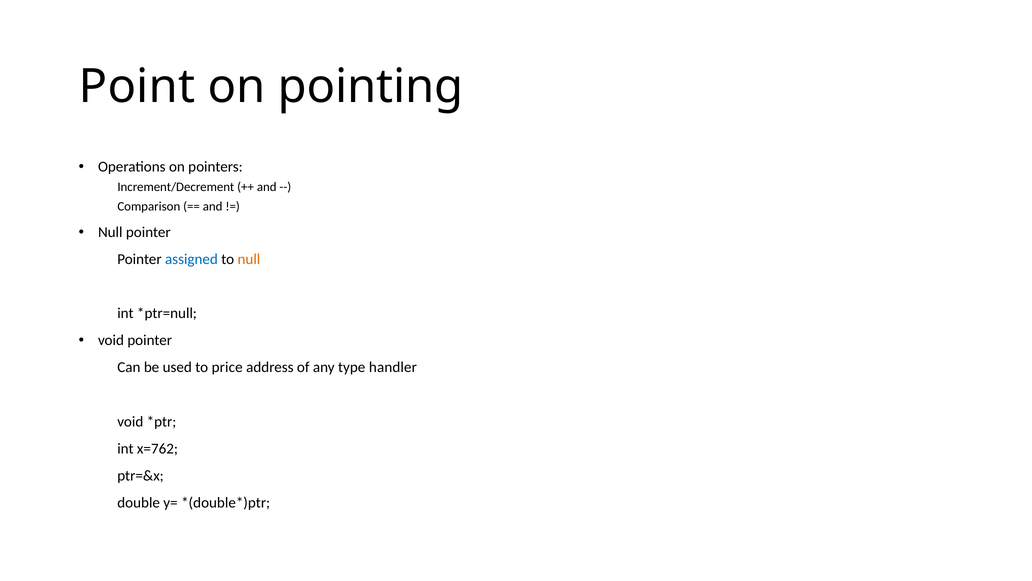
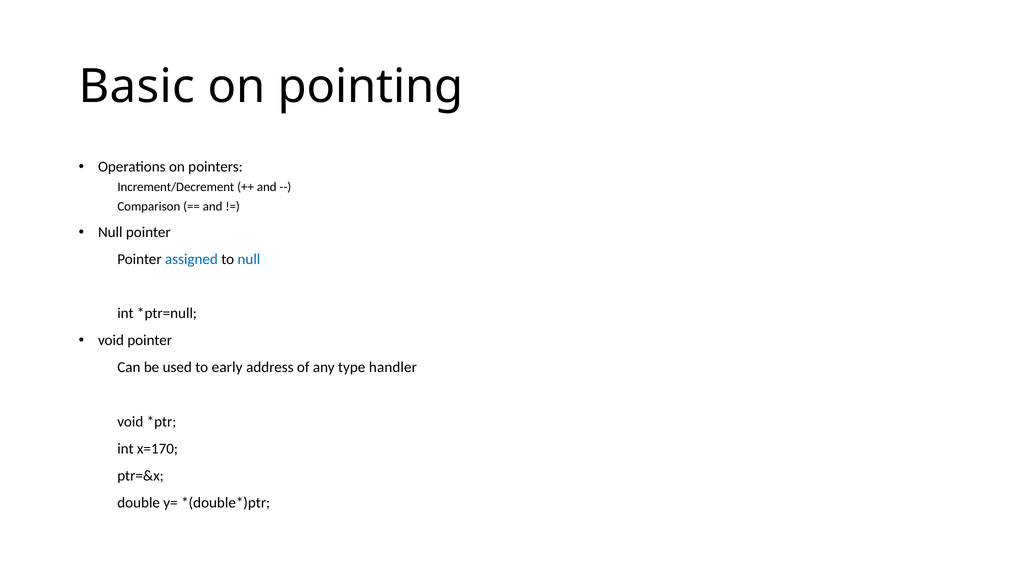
Point: Point -> Basic (137, 87)
null colour: orange -> blue (249, 259)
price: price -> early (227, 367)
x=762: x=762 -> x=170 (157, 448)
